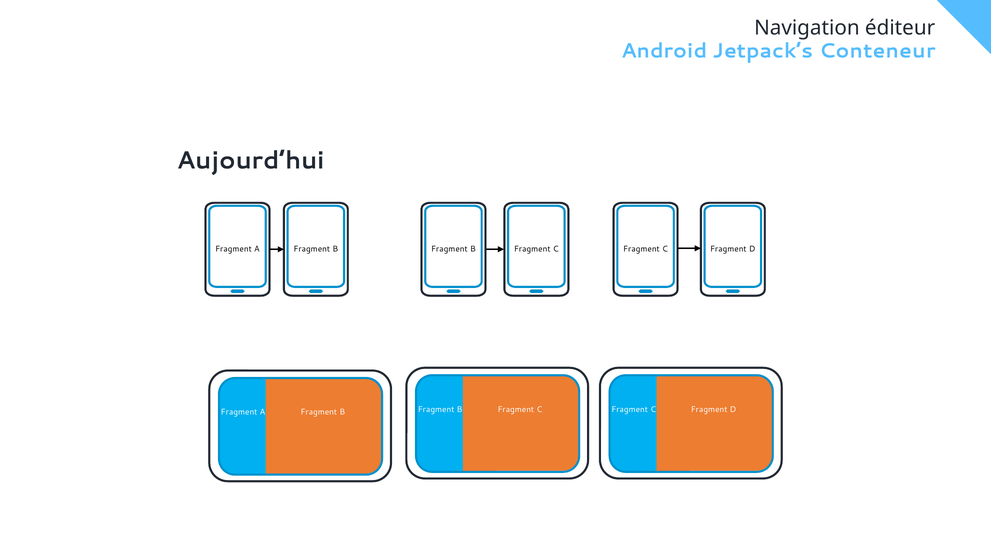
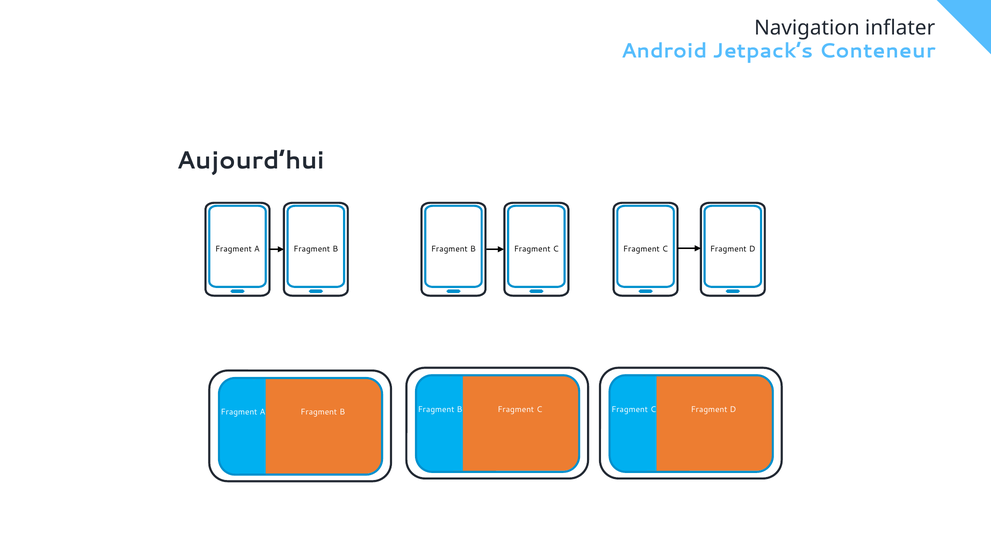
éditeur: éditeur -> inflater (900, 28)
